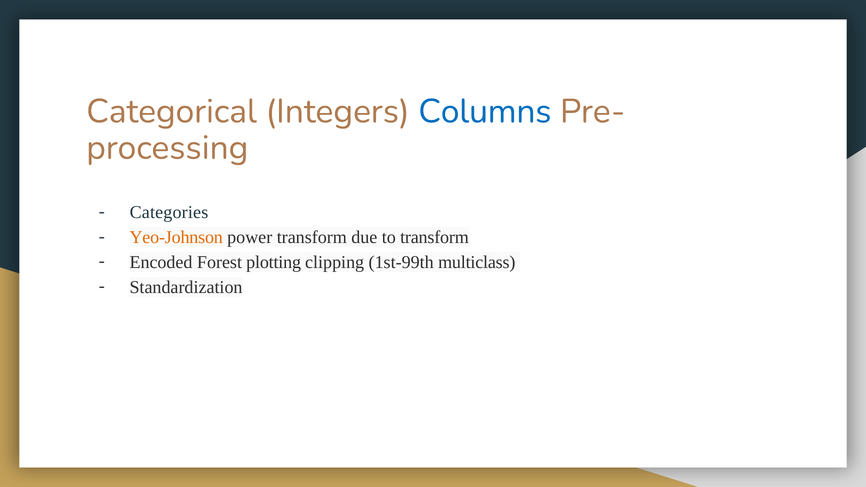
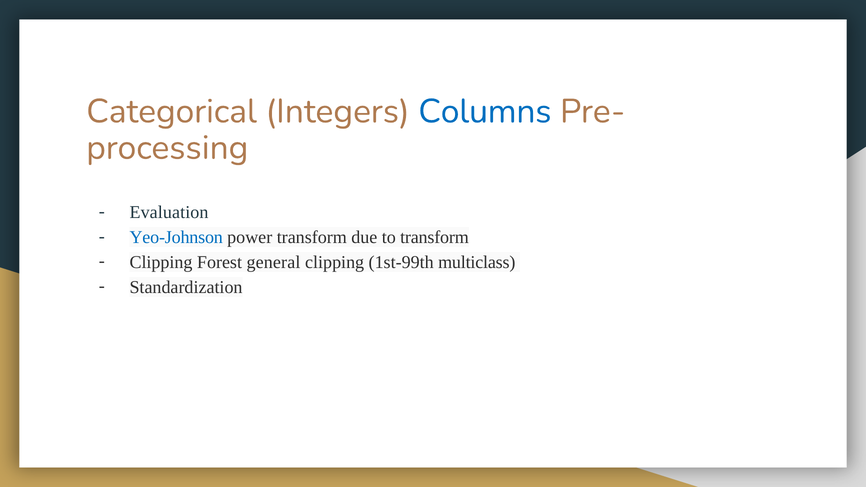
Categories: Categories -> Evaluation (169, 213)
Yeo-Johnson colour: orange -> blue (176, 237)
Encoded: Encoded -> Clipping (161, 262)
plotting: plotting -> general (273, 262)
